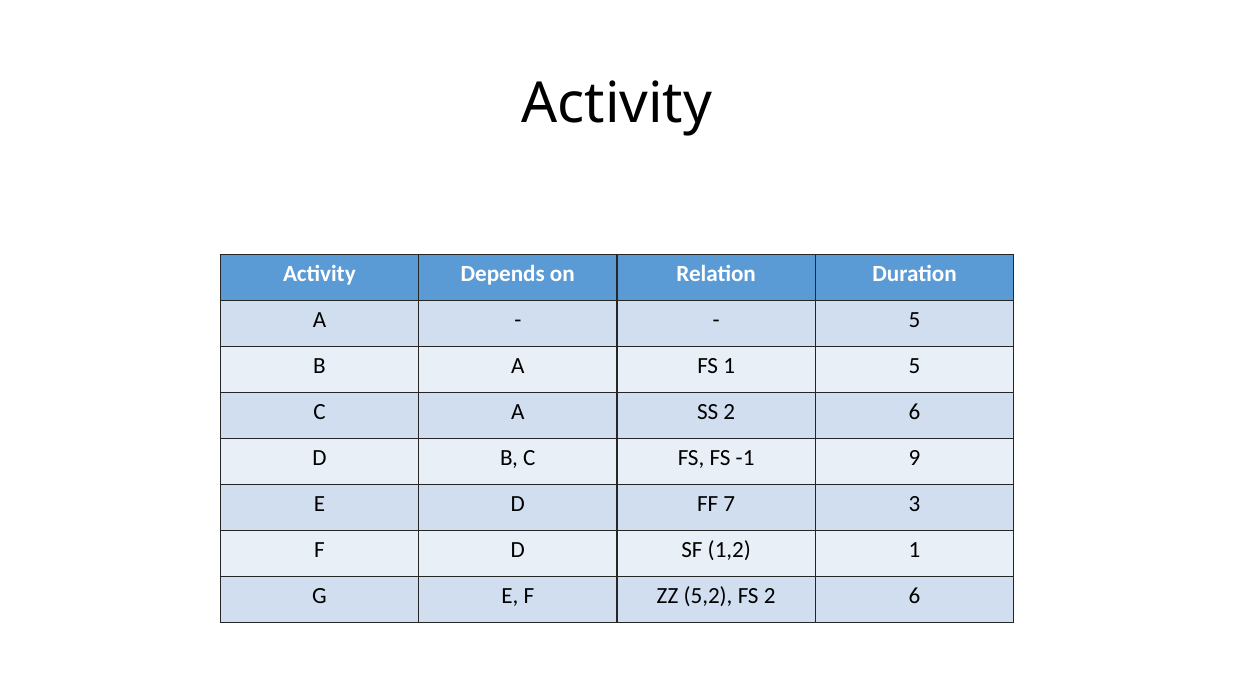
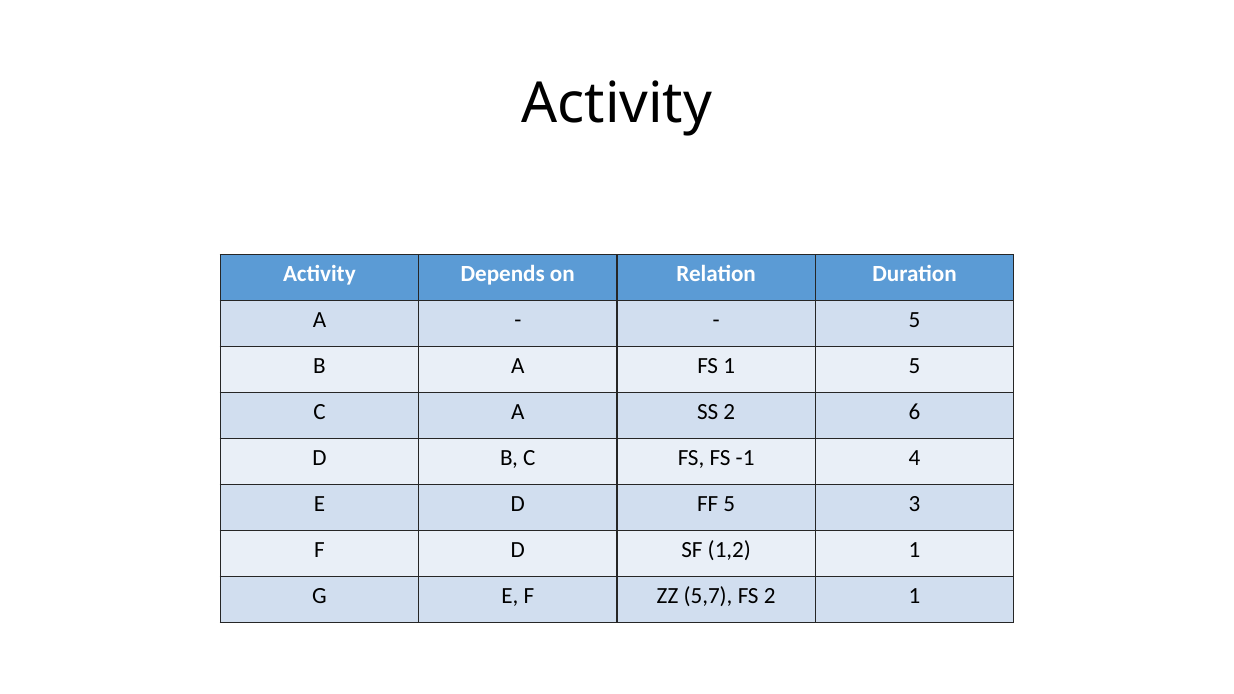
9: 9 -> 4 (915, 458)
FF 7: 7 -> 5 (729, 504)
5,2: 5,2 -> 5,7 (708, 596)
FS 2 6: 6 -> 1 (915, 596)
